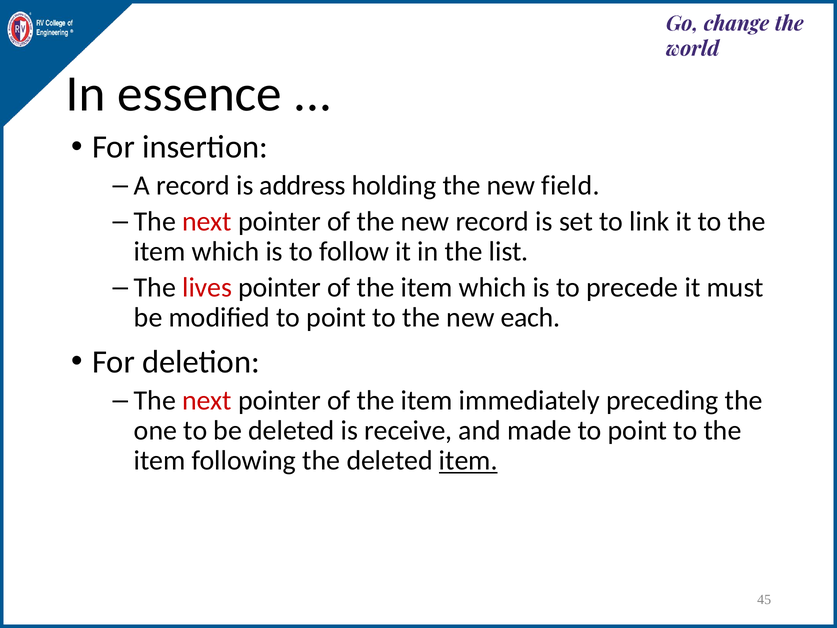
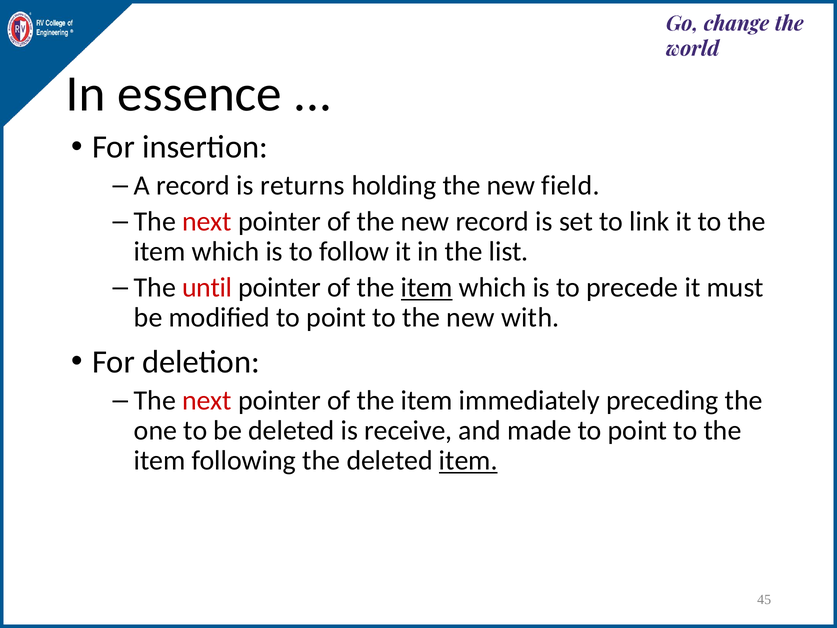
address: address -> returns (302, 186)
lives: lives -> until (207, 287)
item underline: none -> present (427, 287)
each: each -> with (530, 318)
